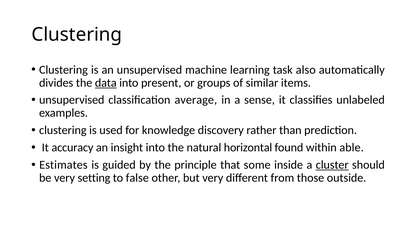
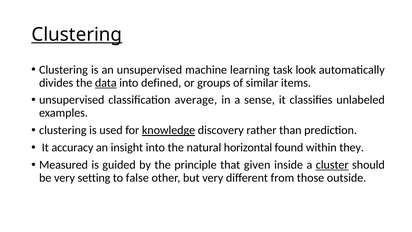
Clustering underline: none -> present (77, 35)
also: also -> look (306, 70)
present: present -> defined (161, 83)
knowledge underline: none -> present (169, 130)
able: able -> they (352, 147)
Estimates: Estimates -> Measured (64, 165)
some: some -> given (257, 165)
